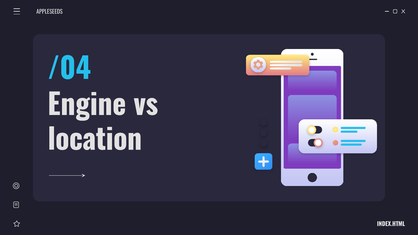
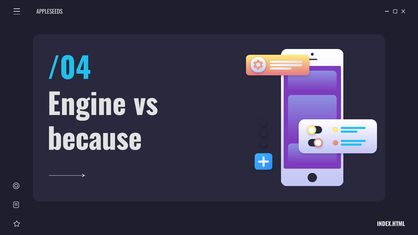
location: location -> because (95, 140)
